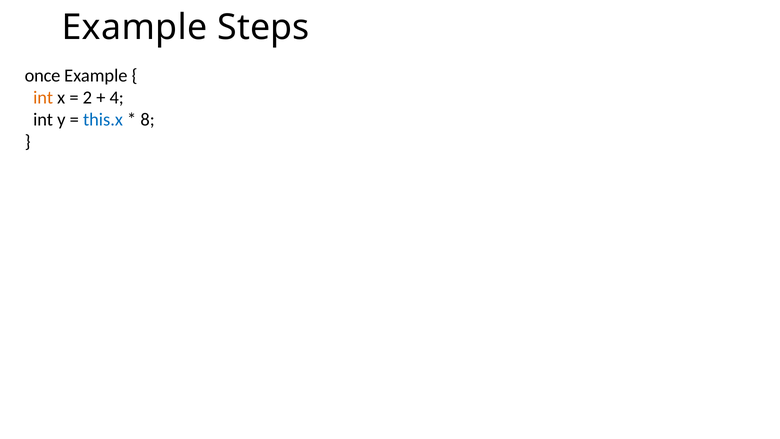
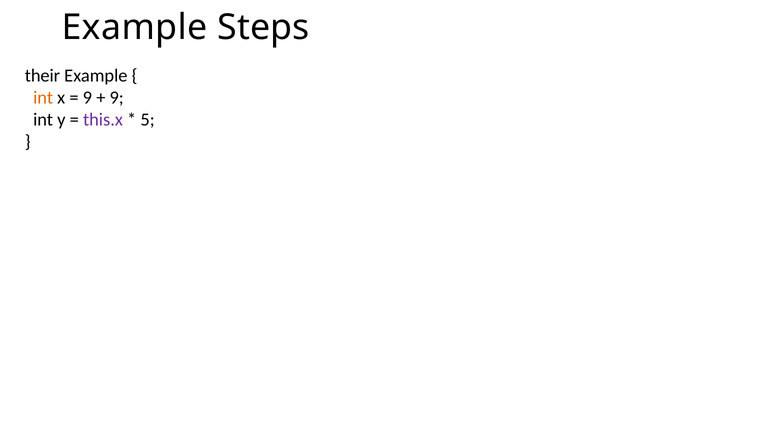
once: once -> their (42, 75)
2: 2 -> 9 (87, 98)
4: 4 -> 9 (117, 98)
this.x colour: blue -> purple (103, 120)
8: 8 -> 5 (148, 120)
